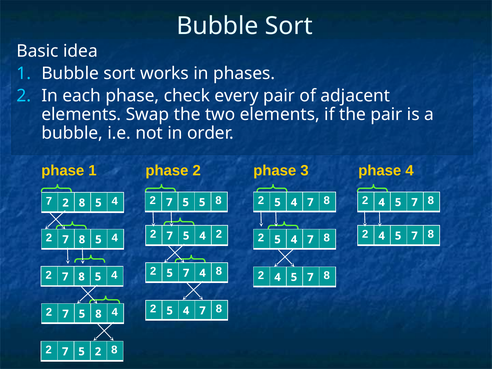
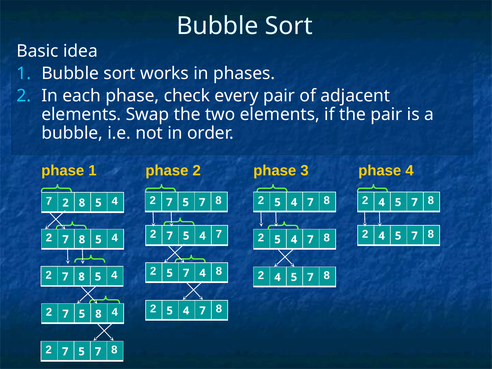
5: 5 -> 7 (202, 202)
7 5 4 2: 2 -> 7 (219, 234)
2: 2 -> 7 (98, 352)
